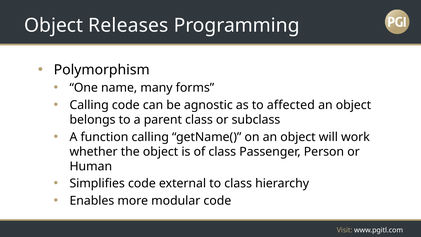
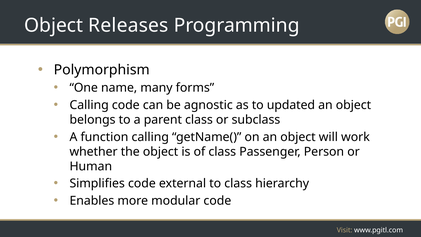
affected: affected -> updated (291, 105)
